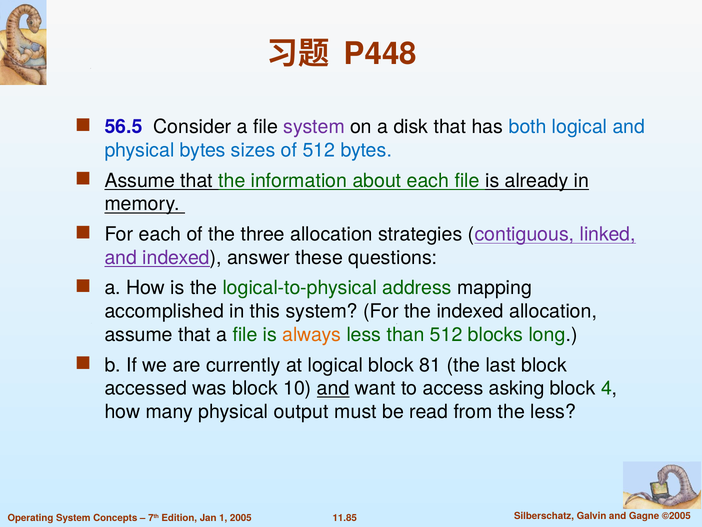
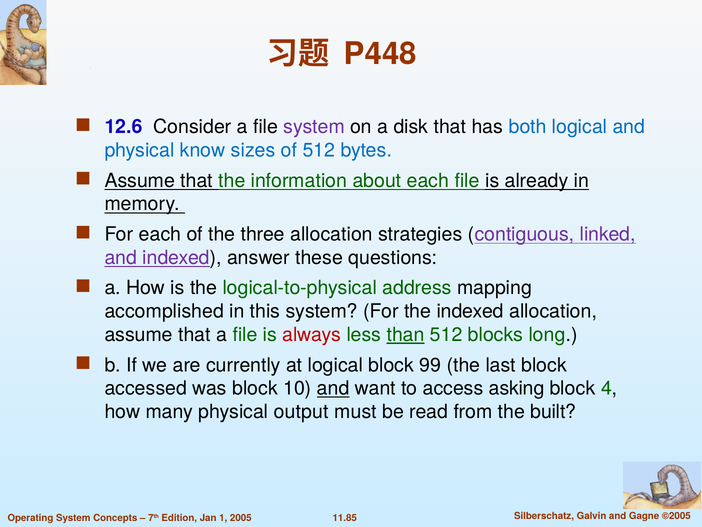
56.5: 56.5 -> 12.6 (124, 127)
physical bytes: bytes -> know (203, 150)
always colour: orange -> red (312, 335)
than underline: none -> present (406, 335)
81: 81 -> 99 (430, 365)
the less: less -> built (553, 412)
